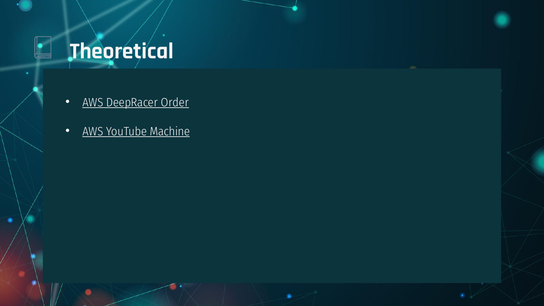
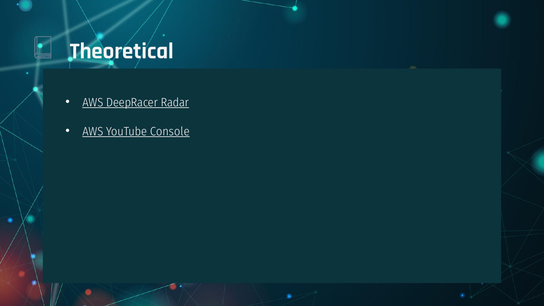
Order: Order -> Radar (175, 102)
Machine: Machine -> Console (170, 131)
